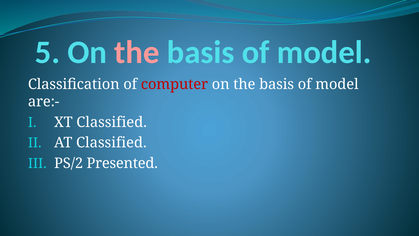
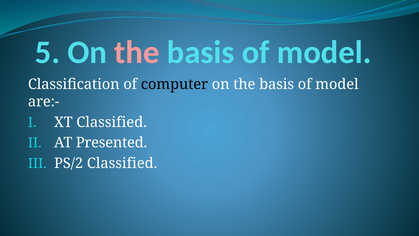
computer colour: red -> black (174, 84)
AT Classified: Classified -> Presented (112, 143)
PS/2 Presented: Presented -> Classified (122, 163)
